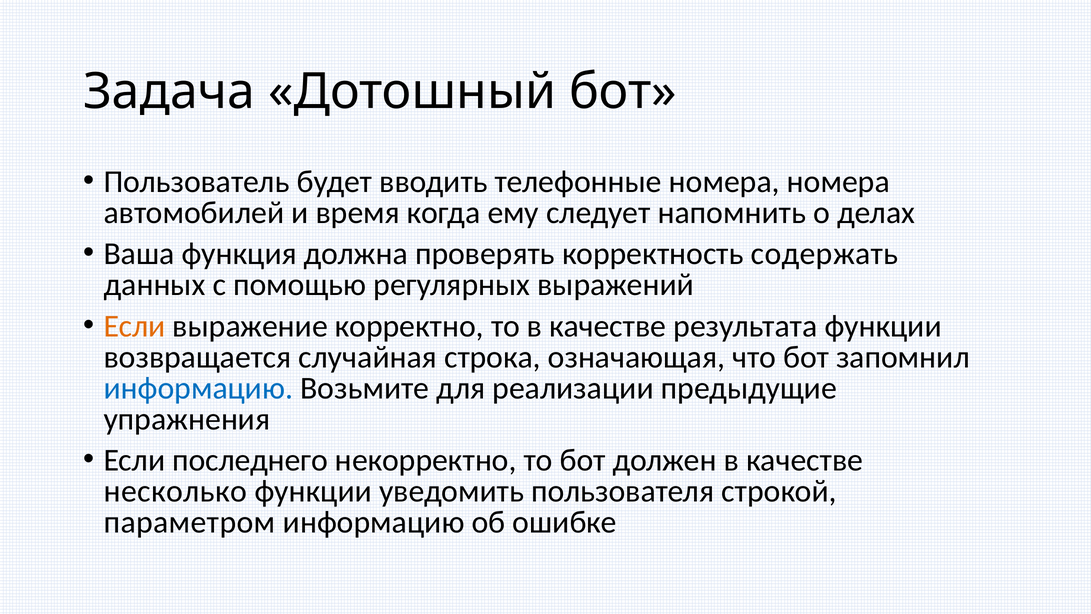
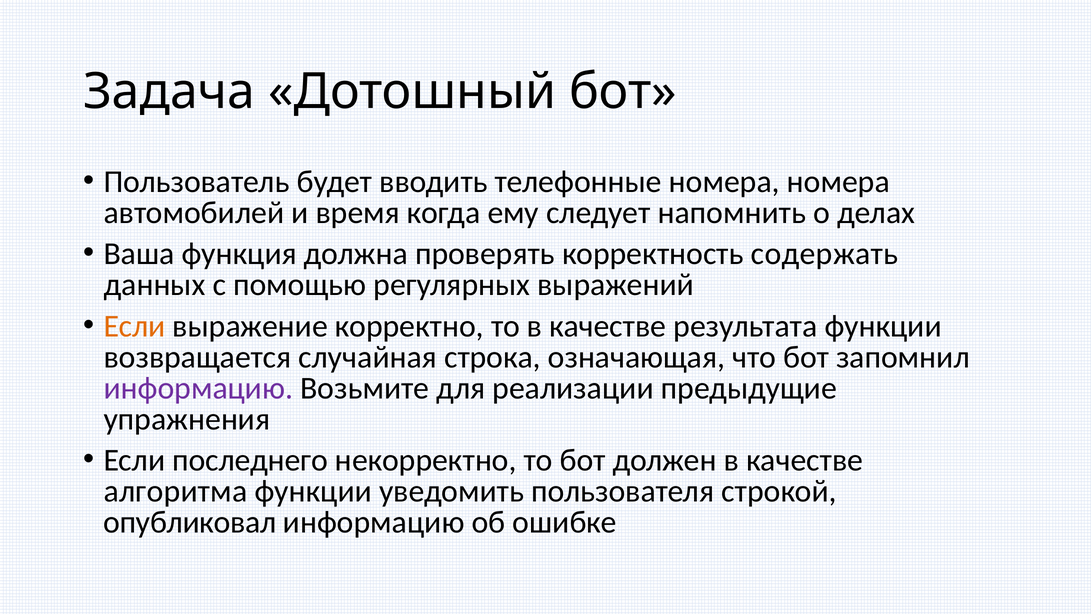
информацию colour: blue -> purple (198, 388)
несколько: несколько -> алгоритма (175, 491)
параметром: параметром -> опубликовал (190, 522)
